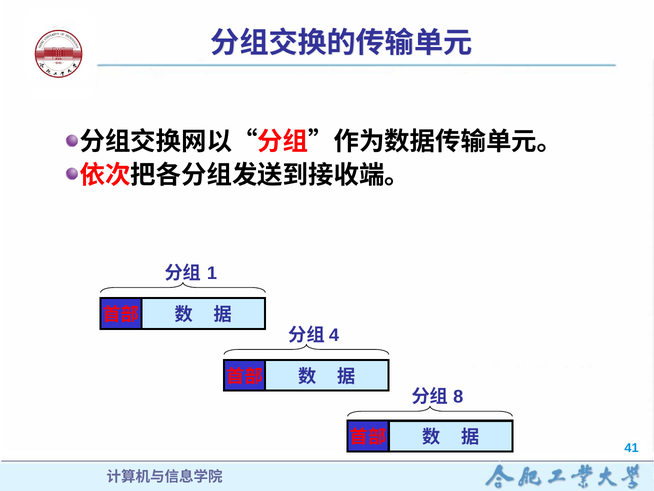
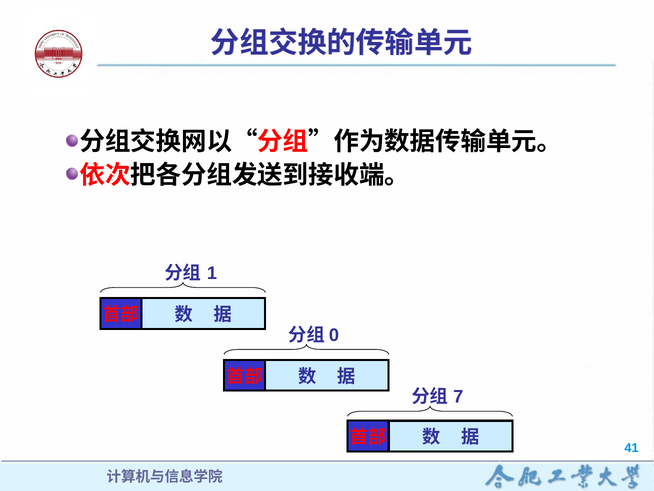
4: 4 -> 0 (334, 335)
8: 8 -> 7 (458, 396)
